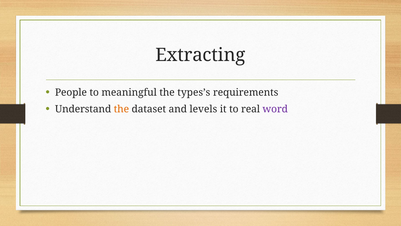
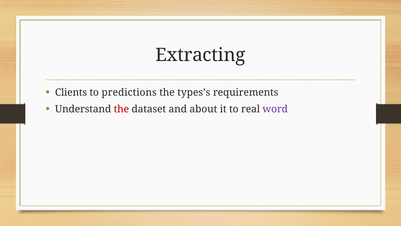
People: People -> Clients (71, 92)
meaningful: meaningful -> predictions (129, 92)
the colour: orange -> red (121, 109)
levels: levels -> about (203, 109)
